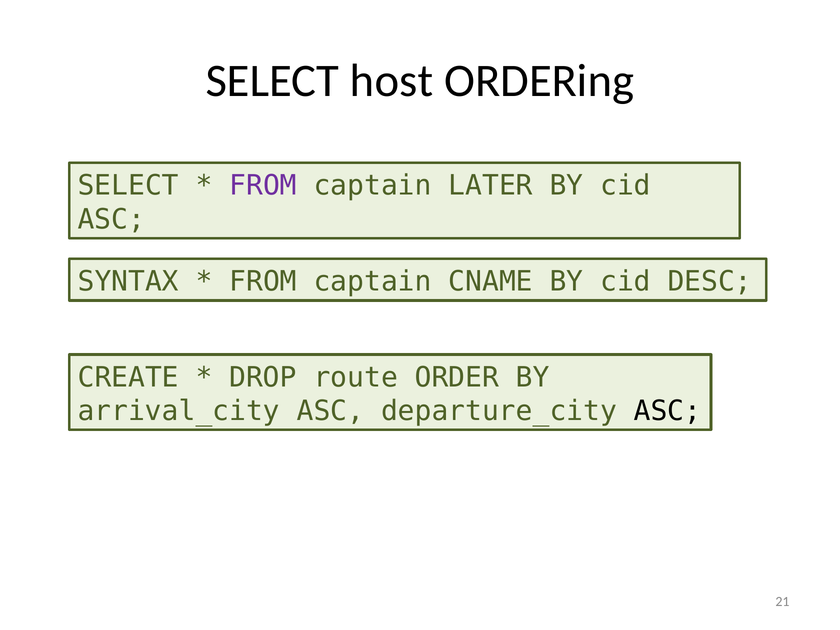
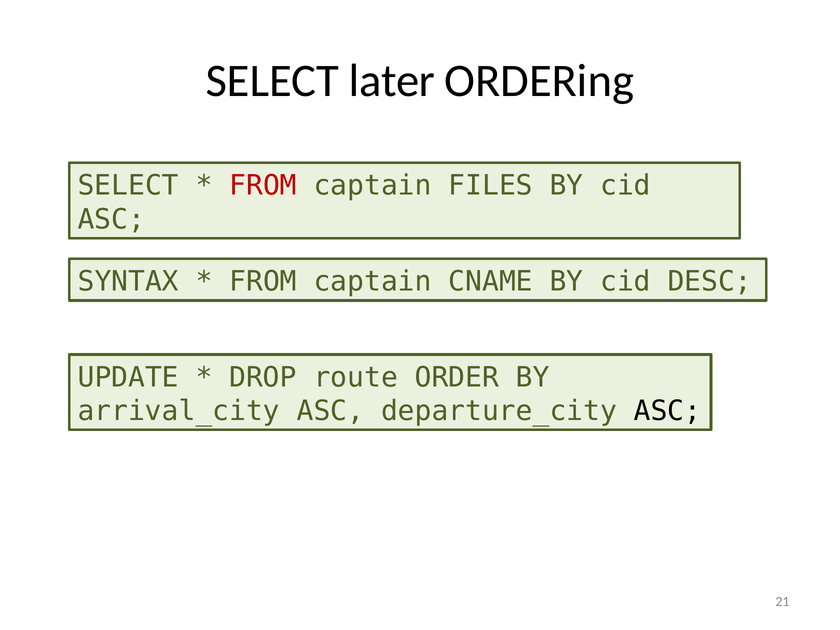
host: host -> later (392, 81)
FROM colour: purple -> red (263, 186)
LATER: LATER -> FILES (491, 186)
CREATE: CREATE -> UPDATE (128, 377)
